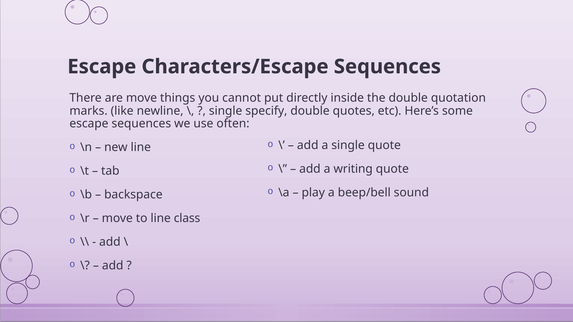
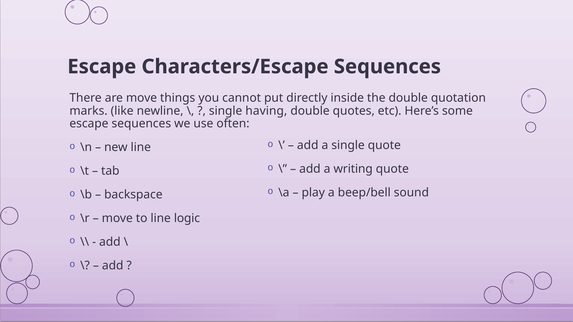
specify: specify -> having (266, 111)
class: class -> logic (187, 218)
